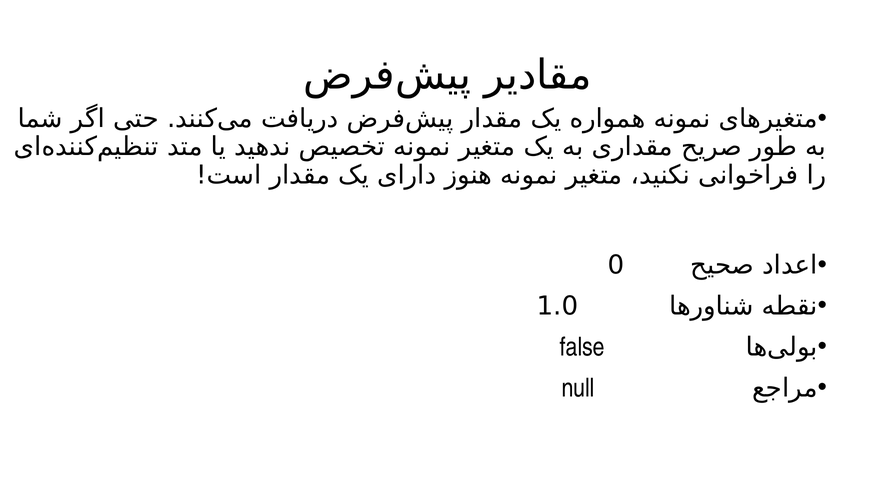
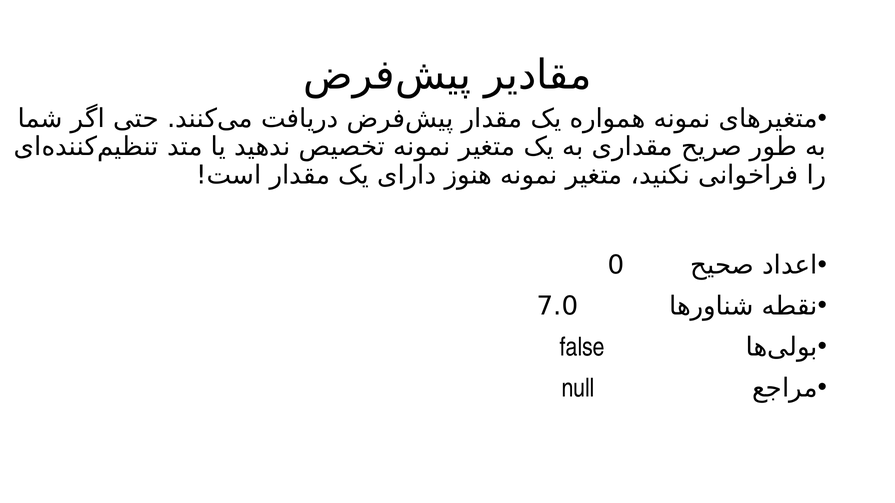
1.0: 1.0 -> 7.0 (557, 307)
